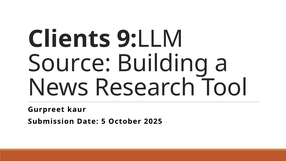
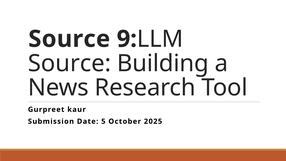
Clients: Clients -> Source (69, 39)
